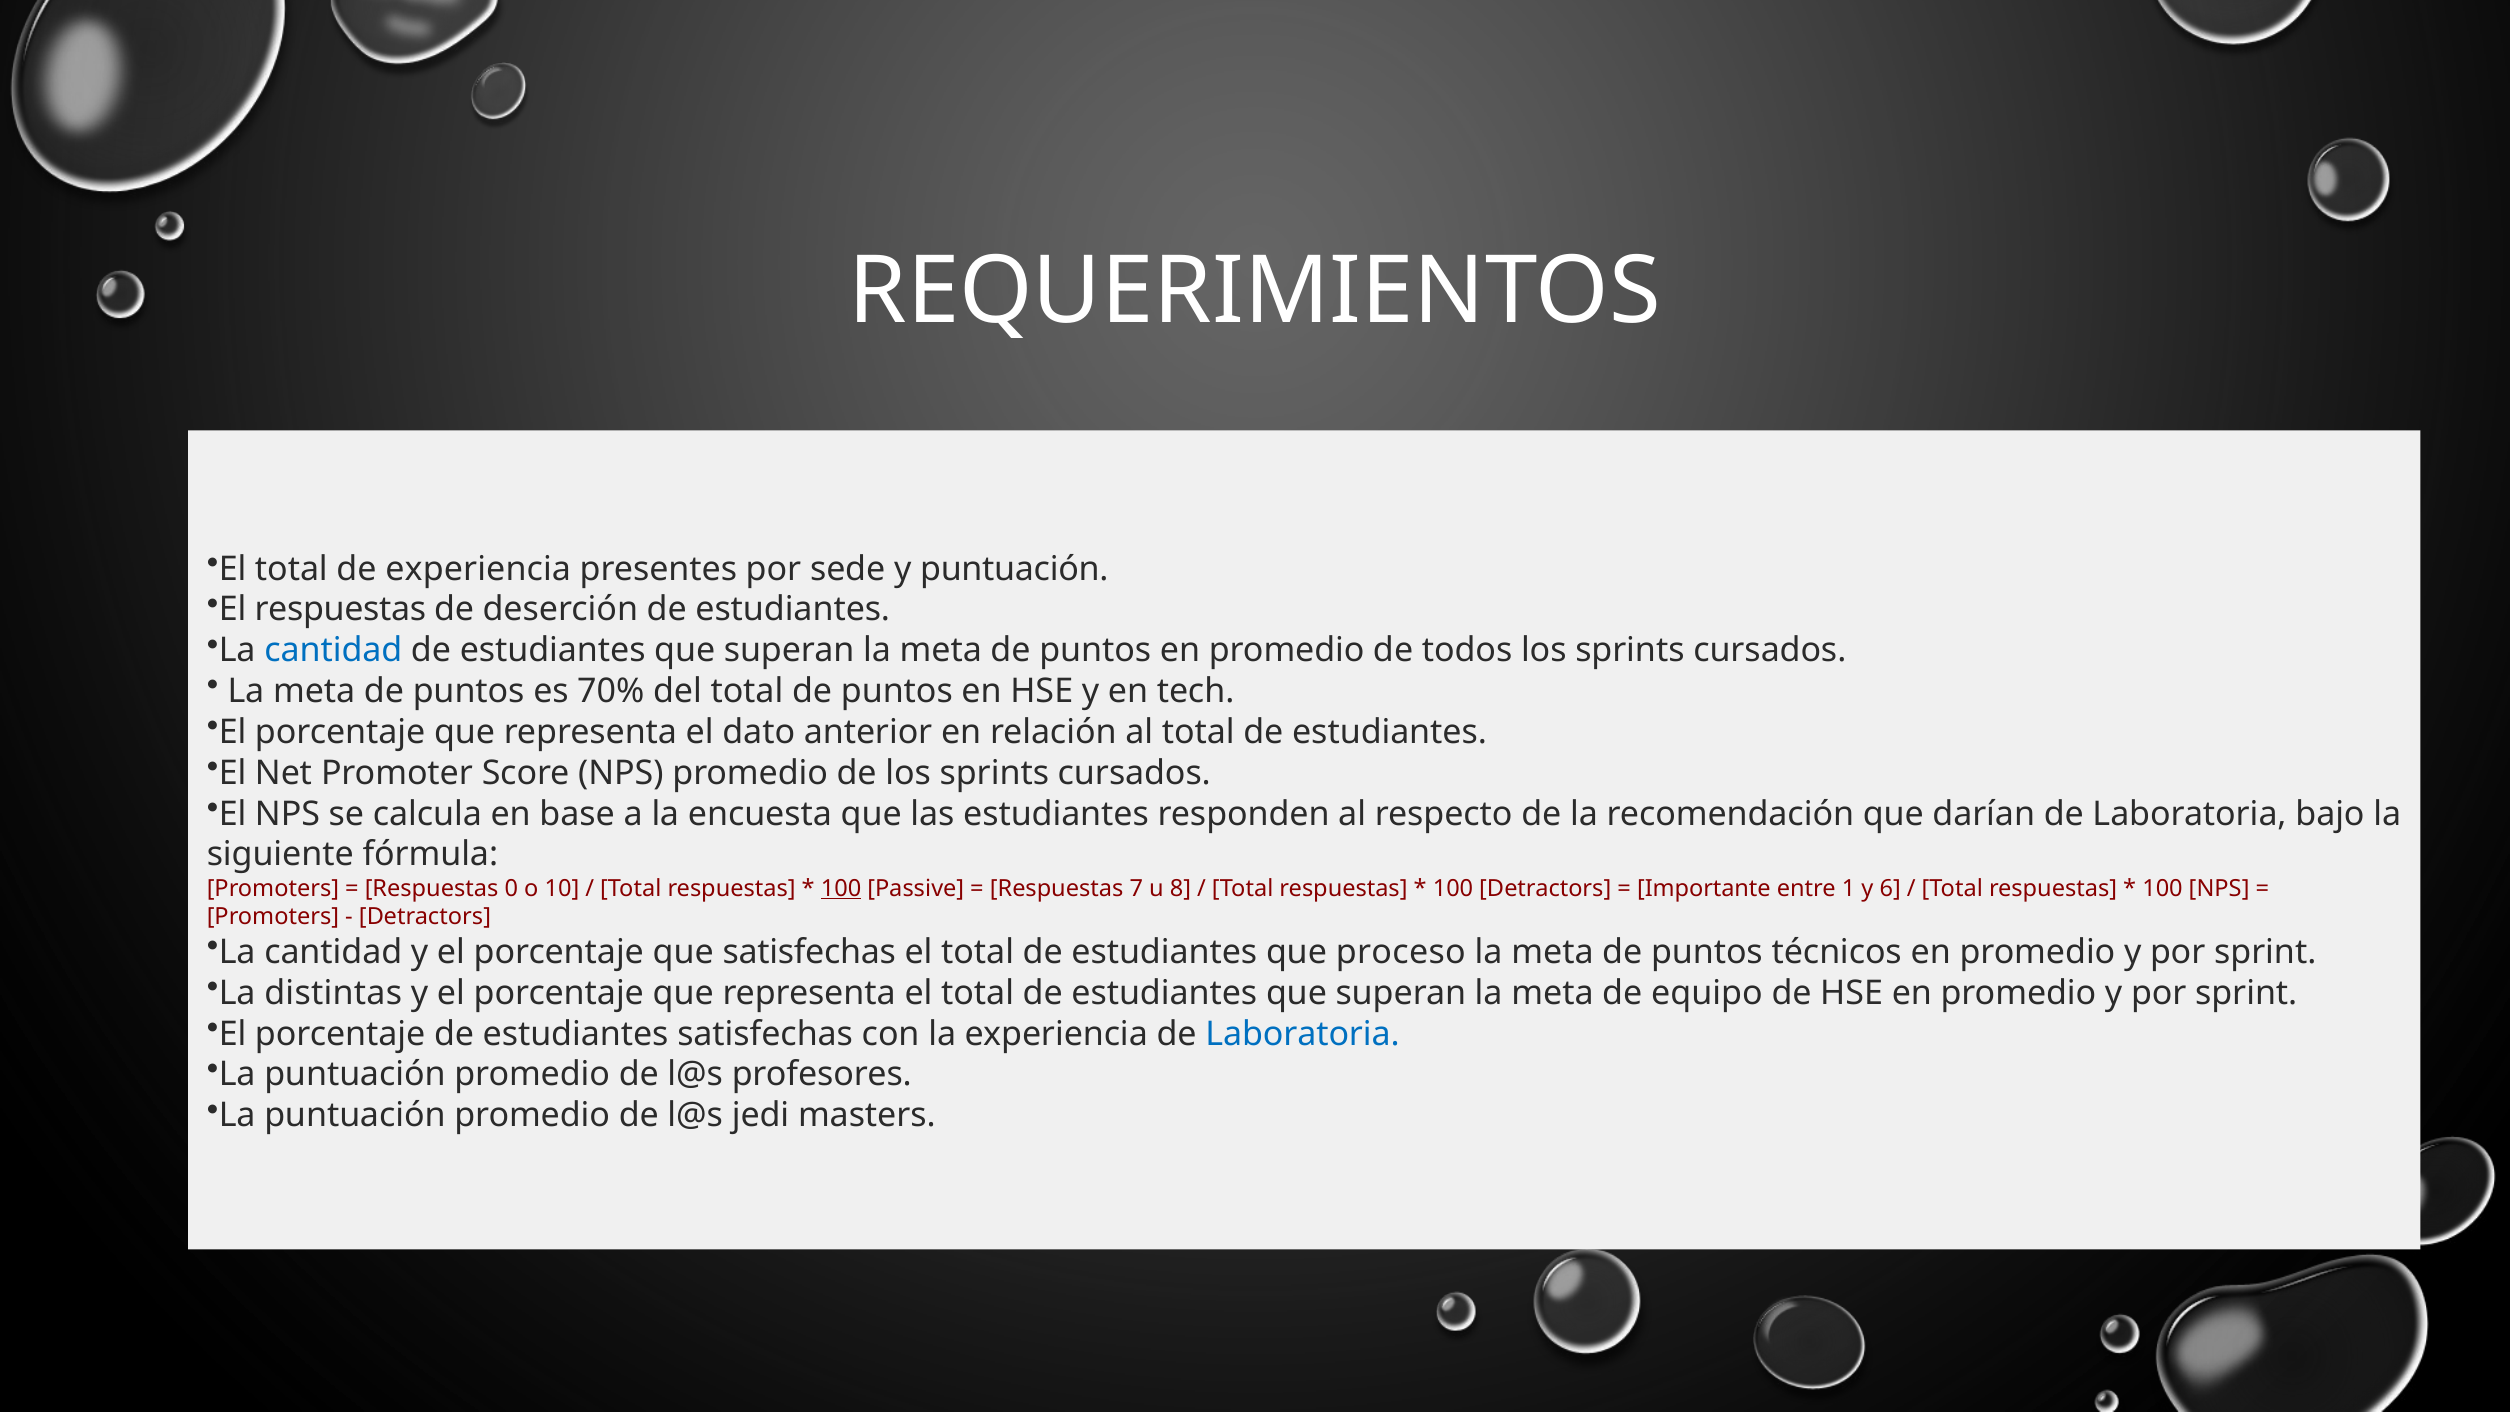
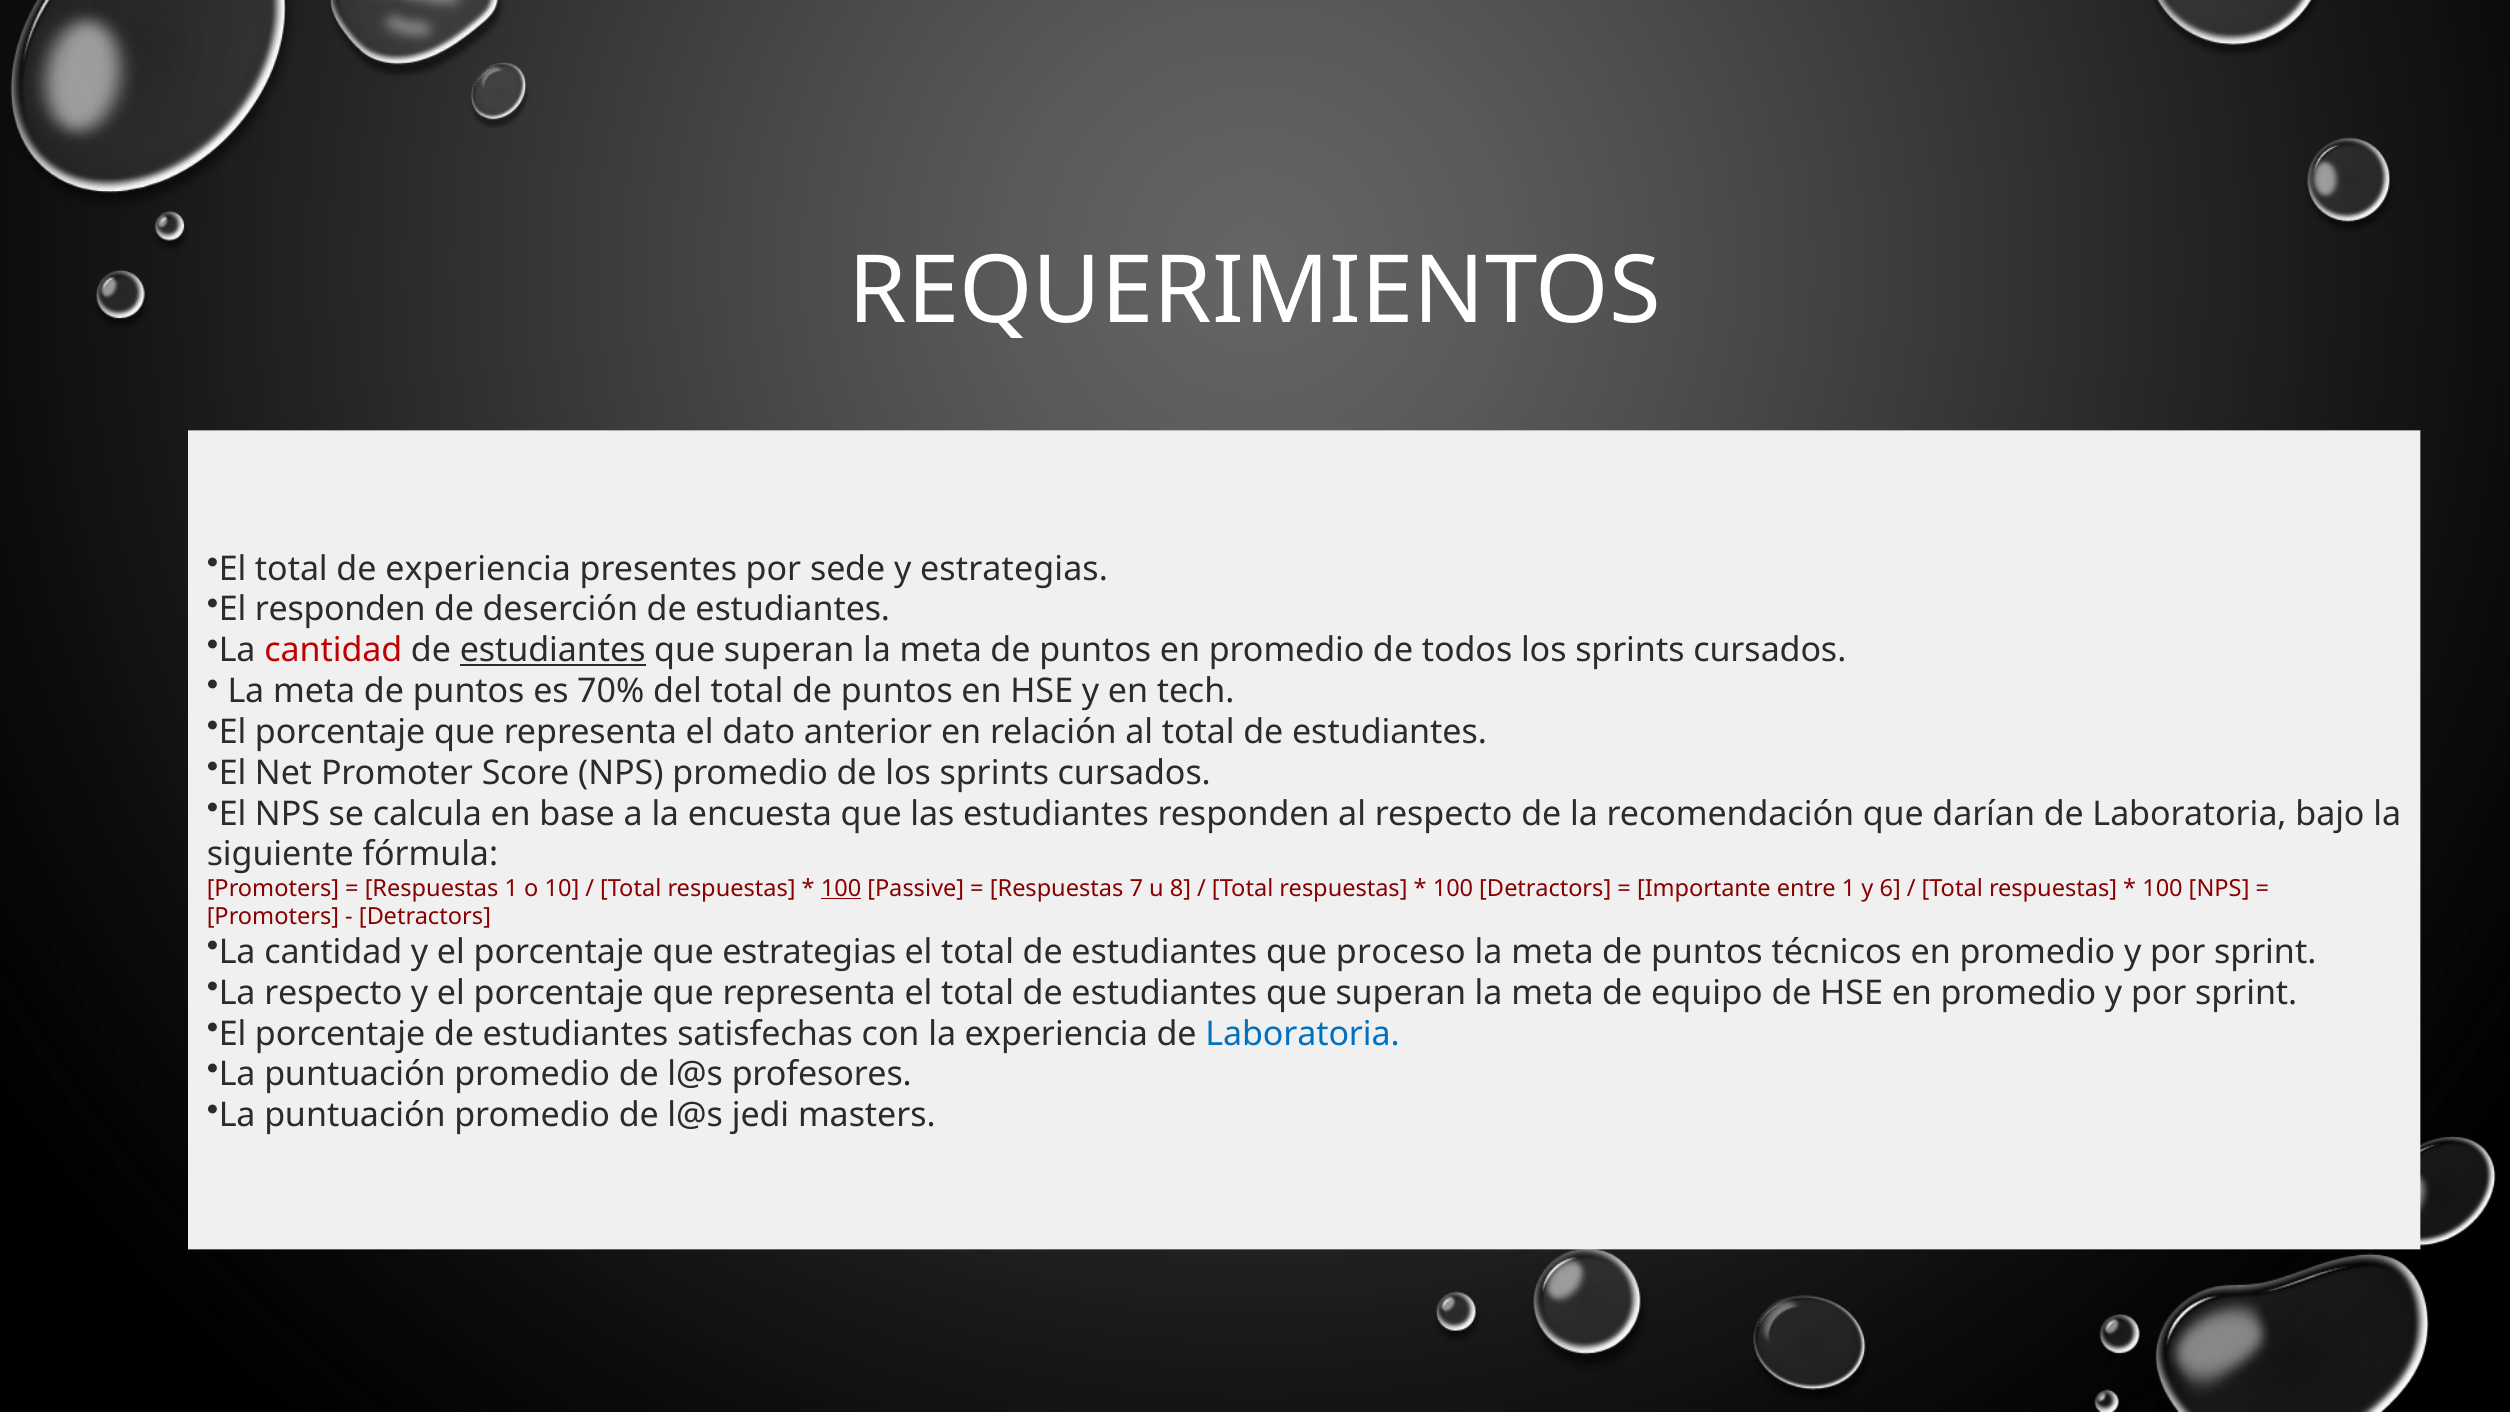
y puntuación: puntuación -> estrategias (1014, 569)
El respuestas: respuestas -> responden (340, 610)
cantidad colour: blue -> red (333, 650)
estudiantes underline: none -> present (553, 650)
Respuestas 0: 0 -> 1 (511, 888)
que satisfechas: satisfechas -> estrategias (809, 952)
La distintas: distintas -> respecto (333, 993)
